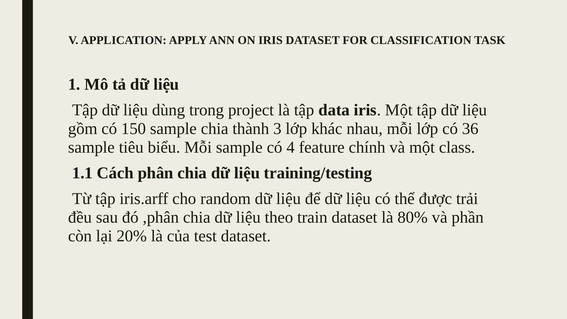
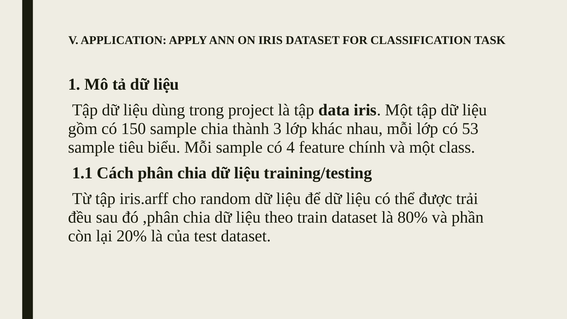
36: 36 -> 53 (470, 129)
